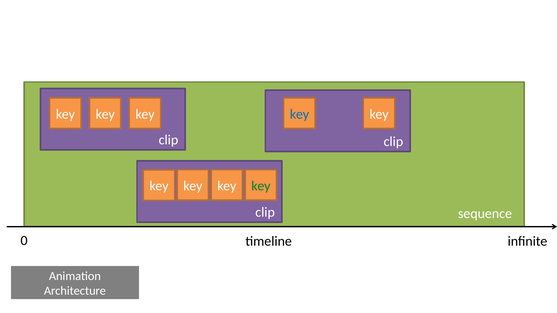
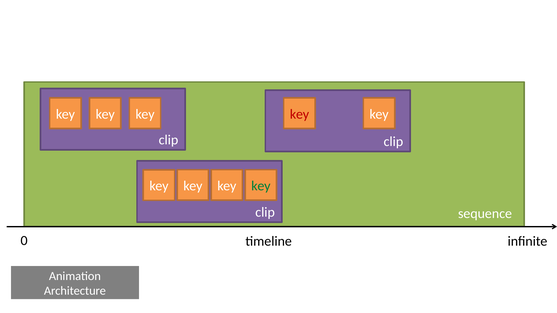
key colour: blue -> red (299, 114)
